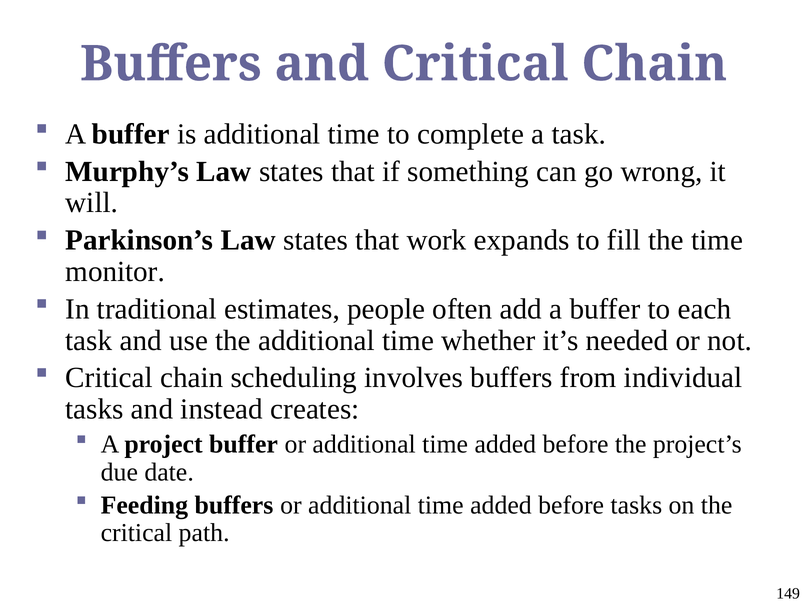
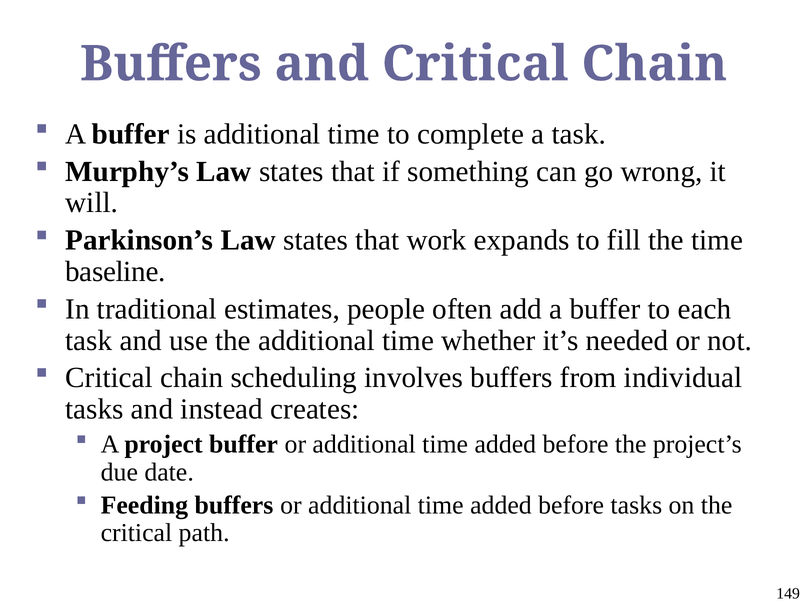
monitor: monitor -> baseline (115, 272)
